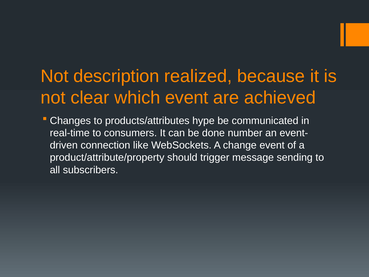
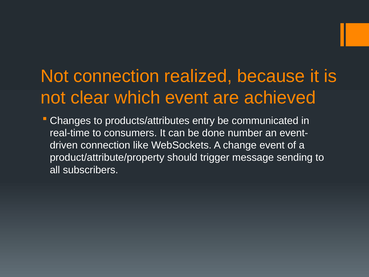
Not description: description -> connection (116, 76)
hype: hype -> entry (204, 121)
